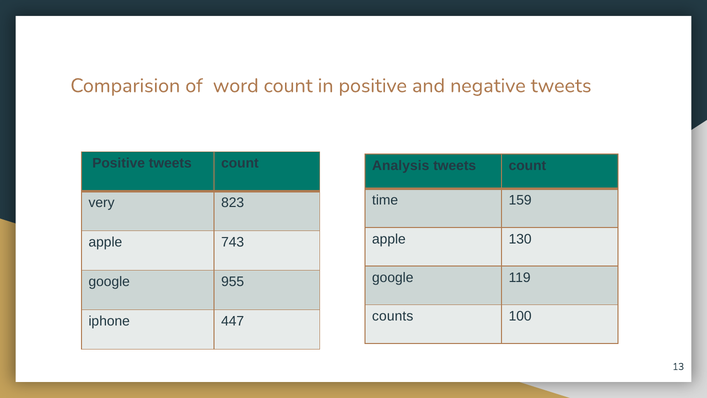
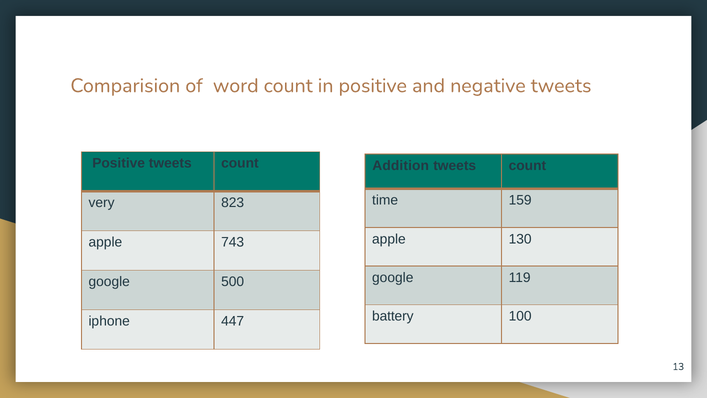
Analysis: Analysis -> Addition (401, 165)
955: 955 -> 500 (233, 281)
counts: counts -> battery (393, 316)
